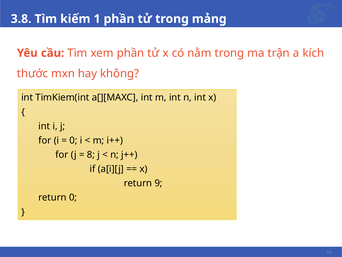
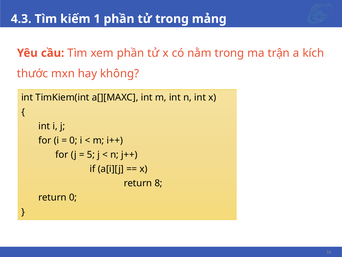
3.8: 3.8 -> 4.3 (21, 19)
8: 8 -> 5 (91, 154)
9: 9 -> 8 (159, 183)
